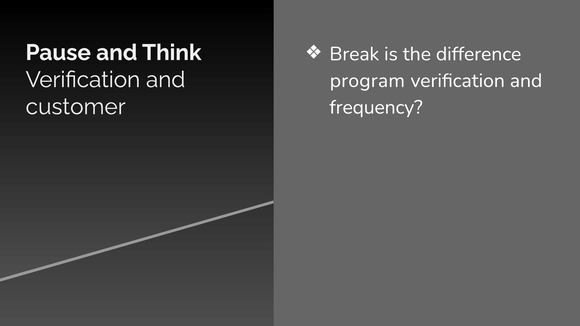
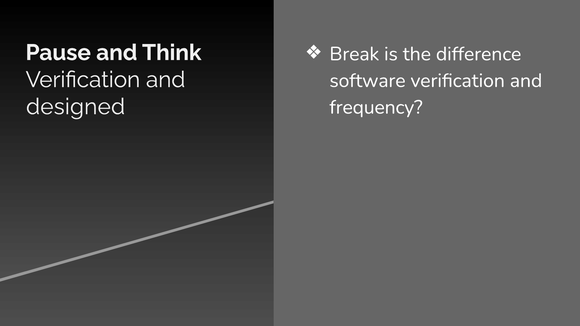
program: program -> software (367, 81)
customer: customer -> designed (76, 107)
